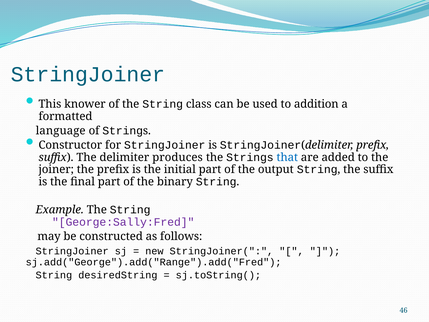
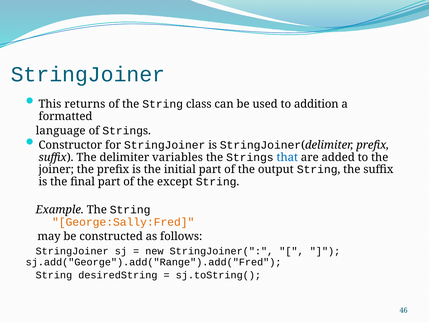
knower: knower -> returns (85, 104)
produces: produces -> variables (178, 157)
binary: binary -> except (175, 182)
George:Sally:Fred colour: purple -> orange (123, 222)
